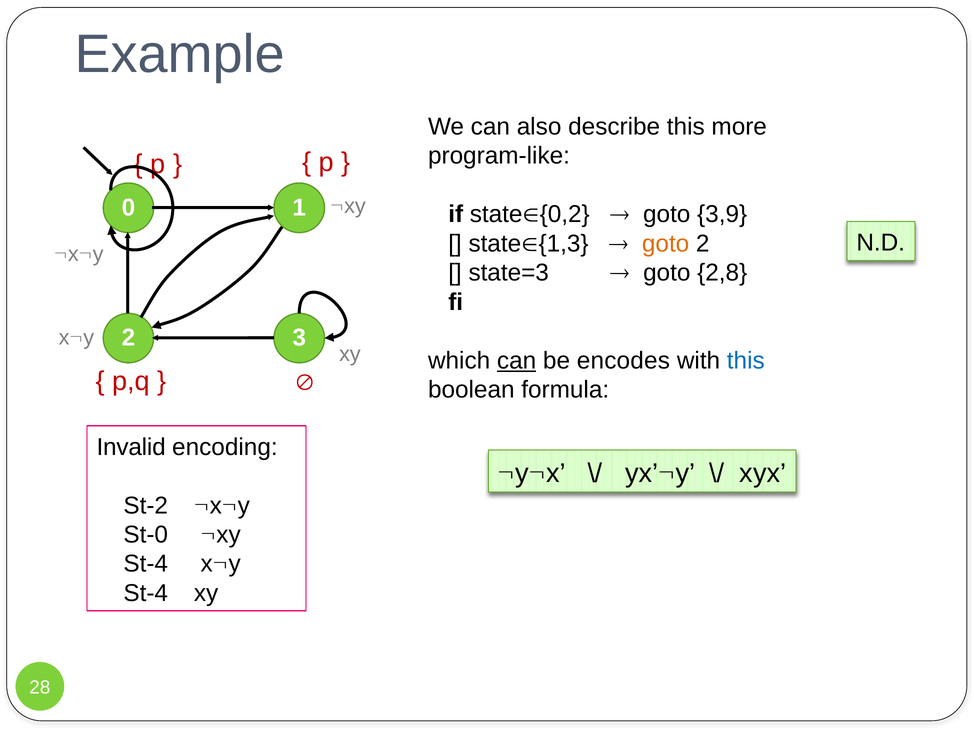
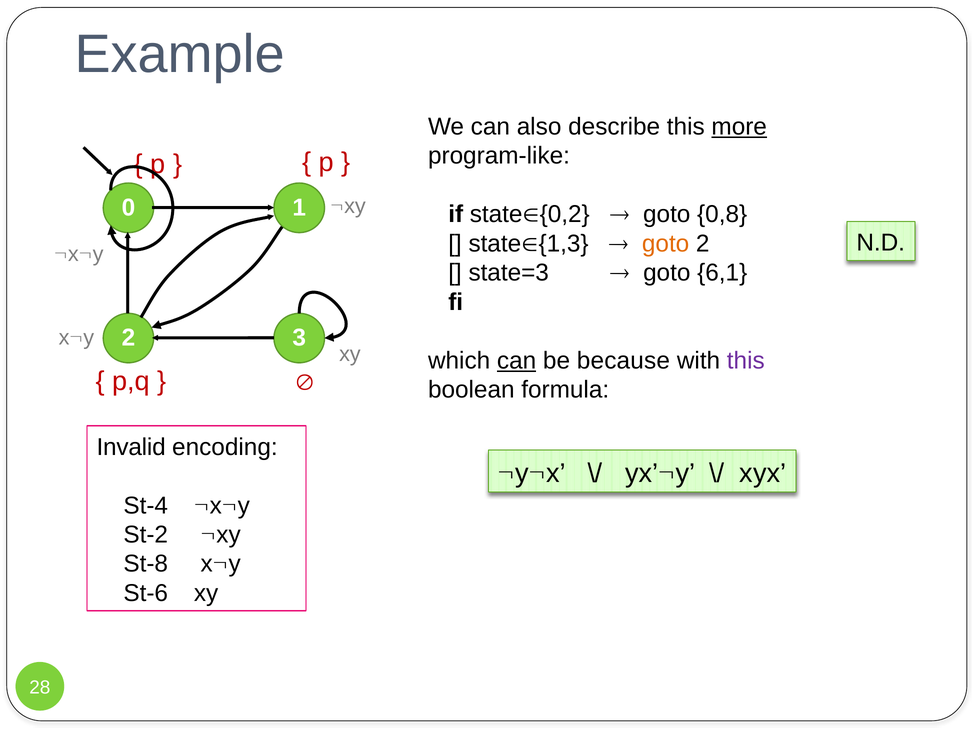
more underline: none -> present (739, 127)
3,9: 3,9 -> 0,8 (722, 214)
2,8: 2,8 -> 6,1 (722, 273)
encodes: encodes -> because (623, 360)
this colour: blue -> purple (746, 360)
St-2: St-2 -> St-4 (146, 505)
St-0: St-0 -> St-2 (146, 534)
St-4: St-4 -> St-8 (146, 564)
St-4: St-4 -> St-6 (146, 593)
